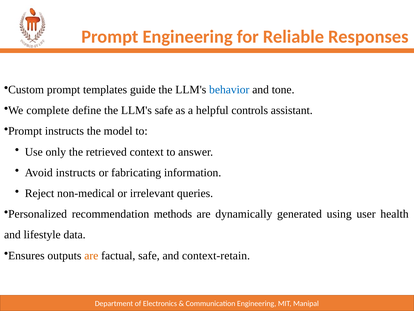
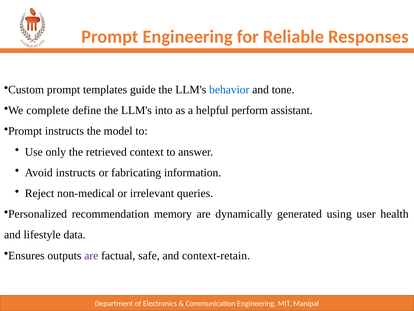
LLM's safe: safe -> into (164, 110)
controls: controls -> perform (250, 110)
methods: methods -> memory (173, 214)
are colour: orange -> purple (91, 255)
